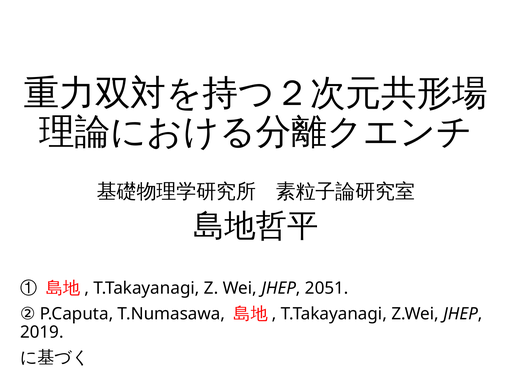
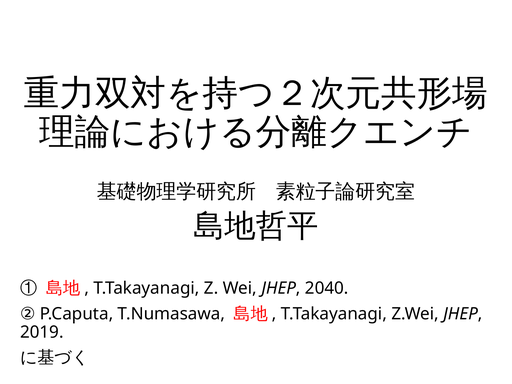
2051: 2051 -> 2040 (327, 288)
